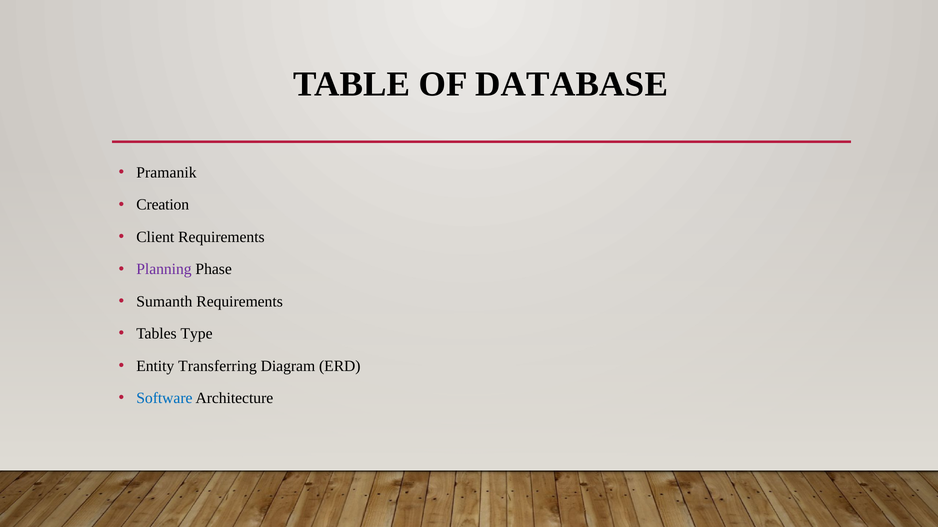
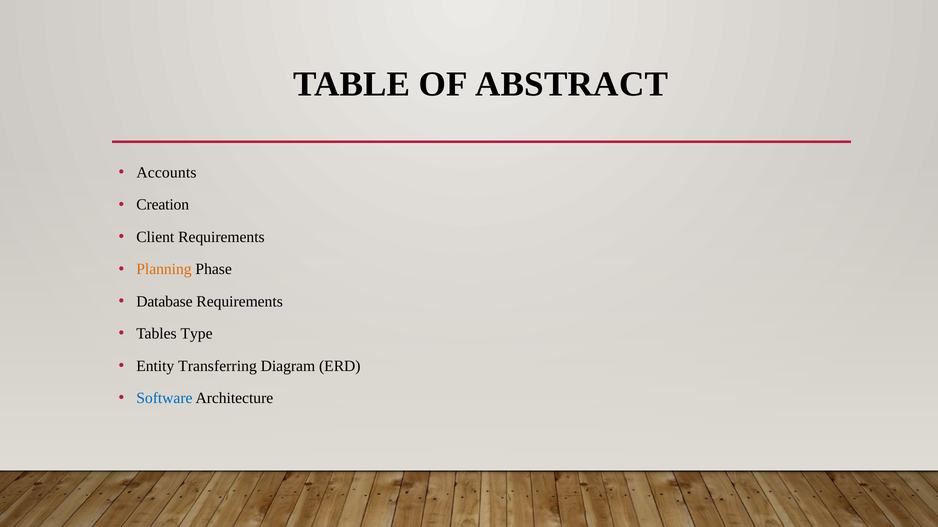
DATABASE: DATABASE -> ABSTRACT (572, 84)
Pramanik: Pramanik -> Accounts (166, 173)
Planning colour: purple -> orange (164, 270)
Sumanth: Sumanth -> Database (164, 302)
